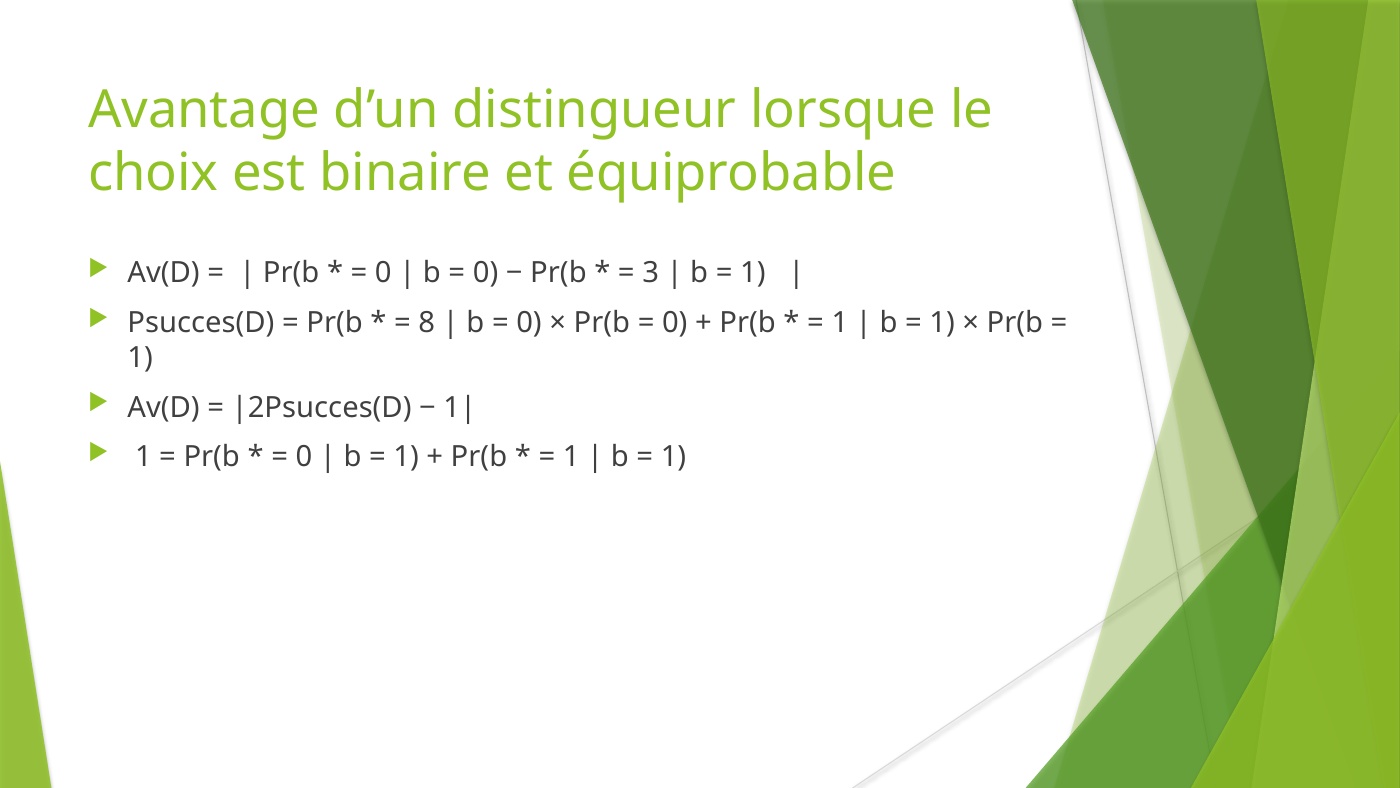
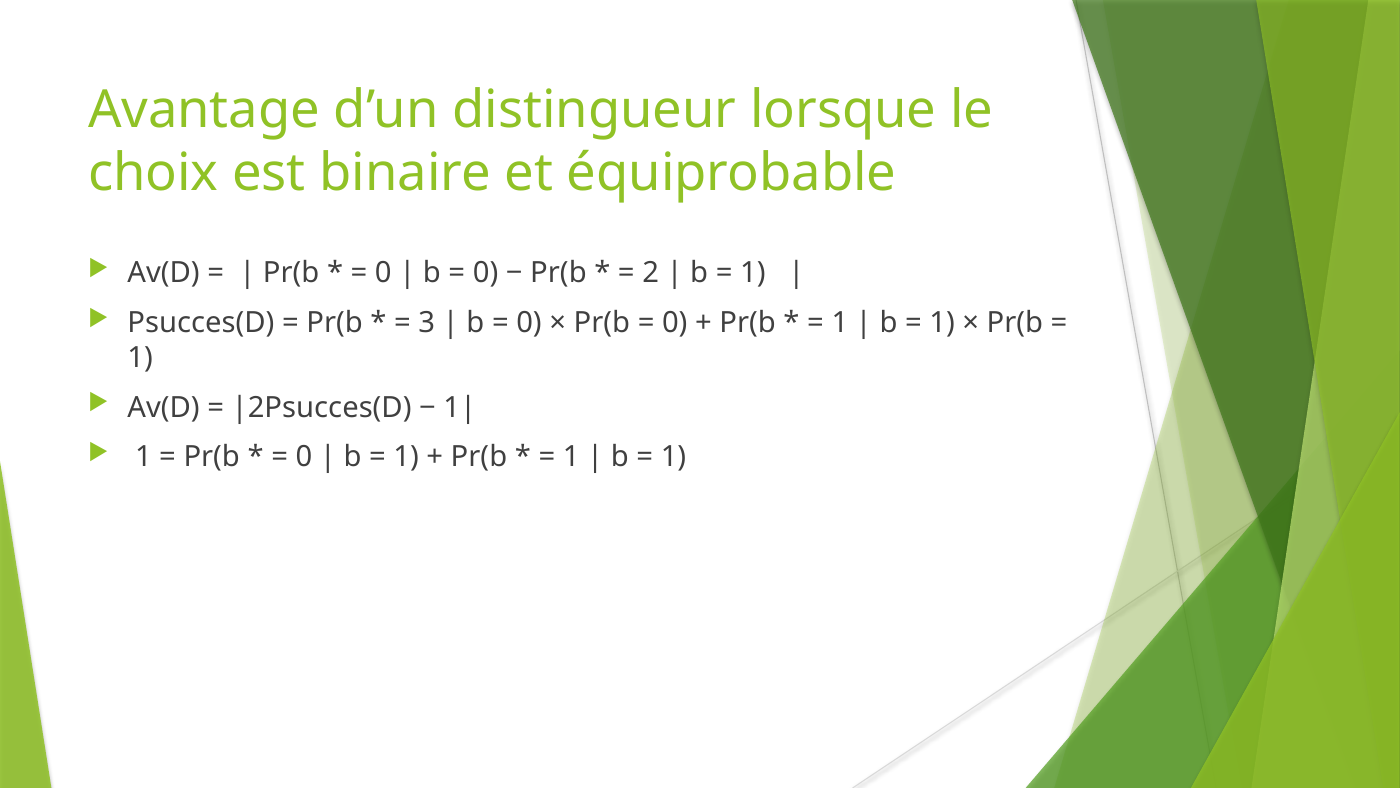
3: 3 -> 2 (651, 273)
8: 8 -> 3 (427, 322)
